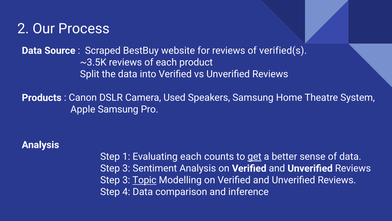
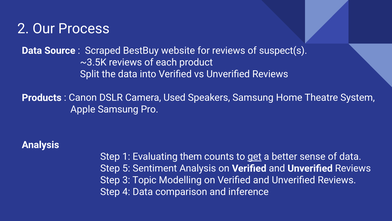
verified(s: verified(s -> suspect(s (283, 50)
Evaluating each: each -> them (191, 156)
3: 3 -> 5 (126, 168)
Topic underline: present -> none (144, 180)
